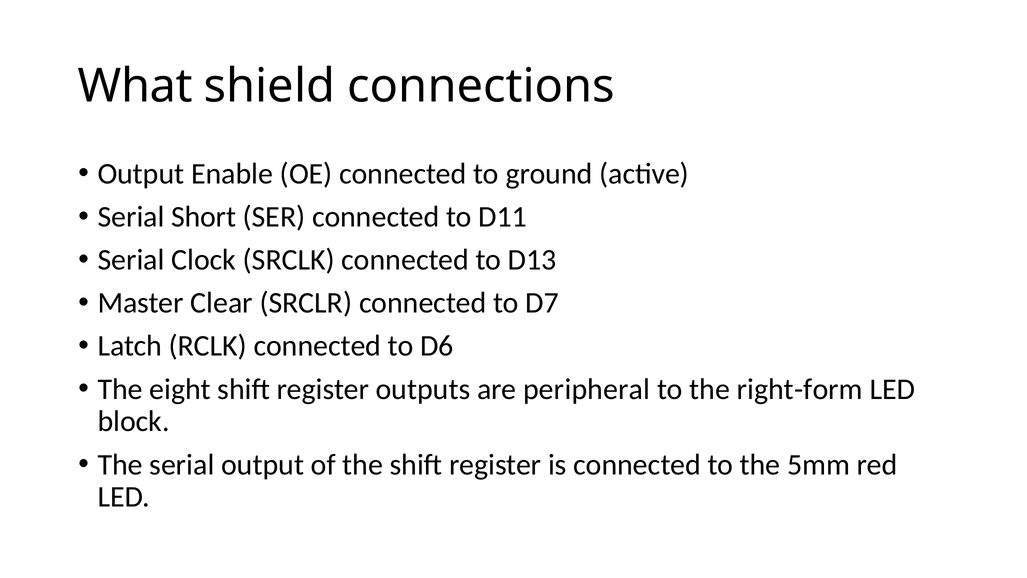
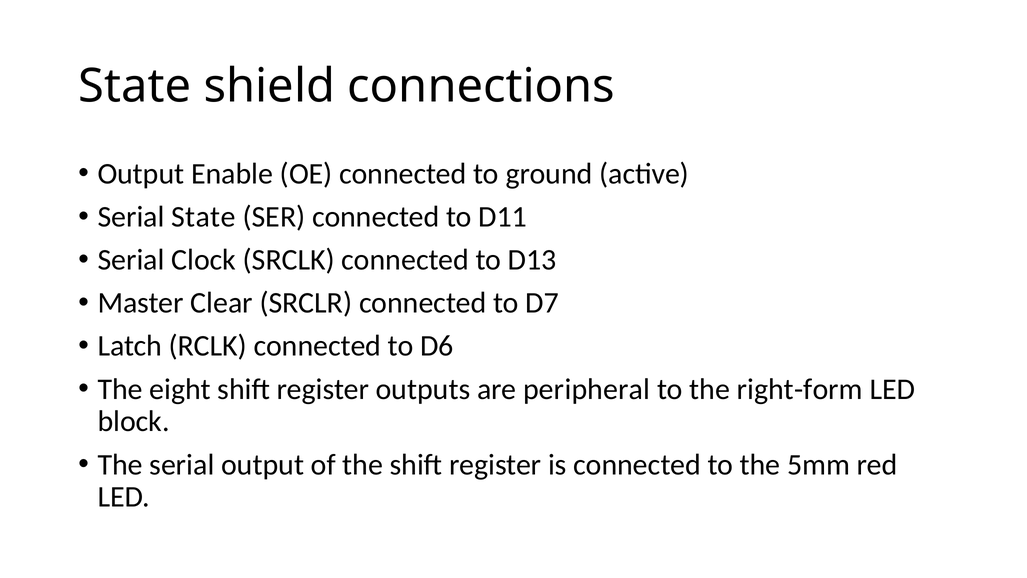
What: What -> State (135, 86)
Serial Short: Short -> State (203, 217)
